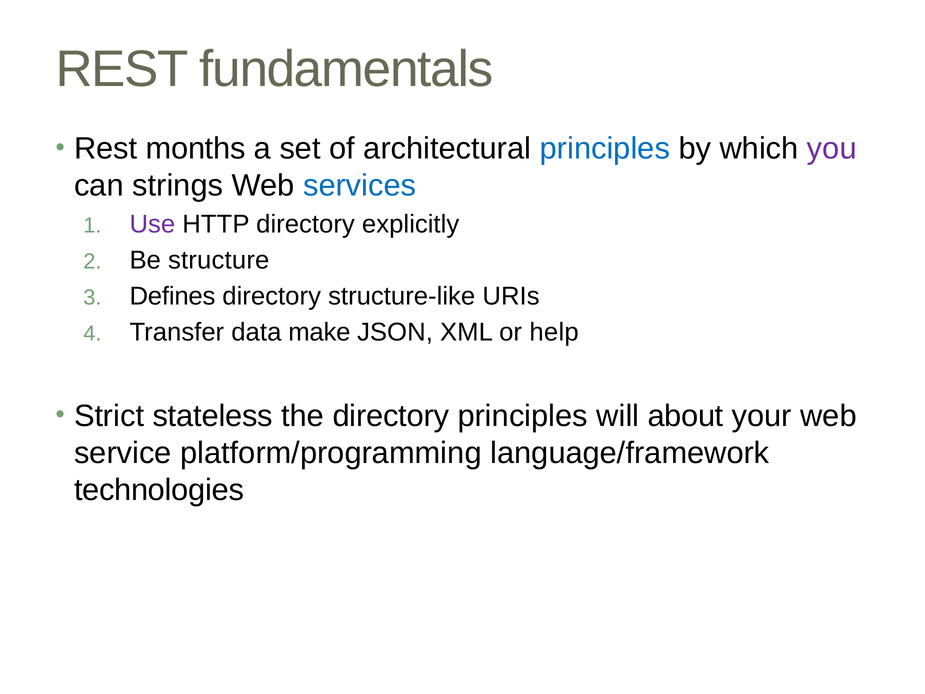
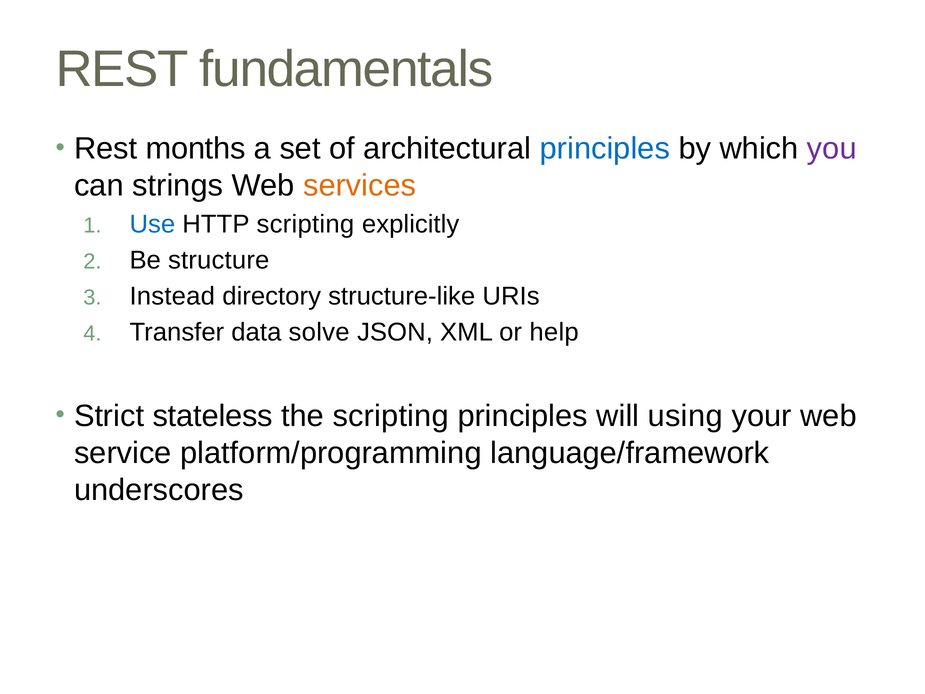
services colour: blue -> orange (360, 186)
Use colour: purple -> blue (152, 224)
HTTP directory: directory -> scripting (305, 224)
Defines: Defines -> Instead (172, 296)
make: make -> solve (319, 332)
the directory: directory -> scripting (391, 416)
about: about -> using (685, 416)
technologies: technologies -> underscores (159, 490)
